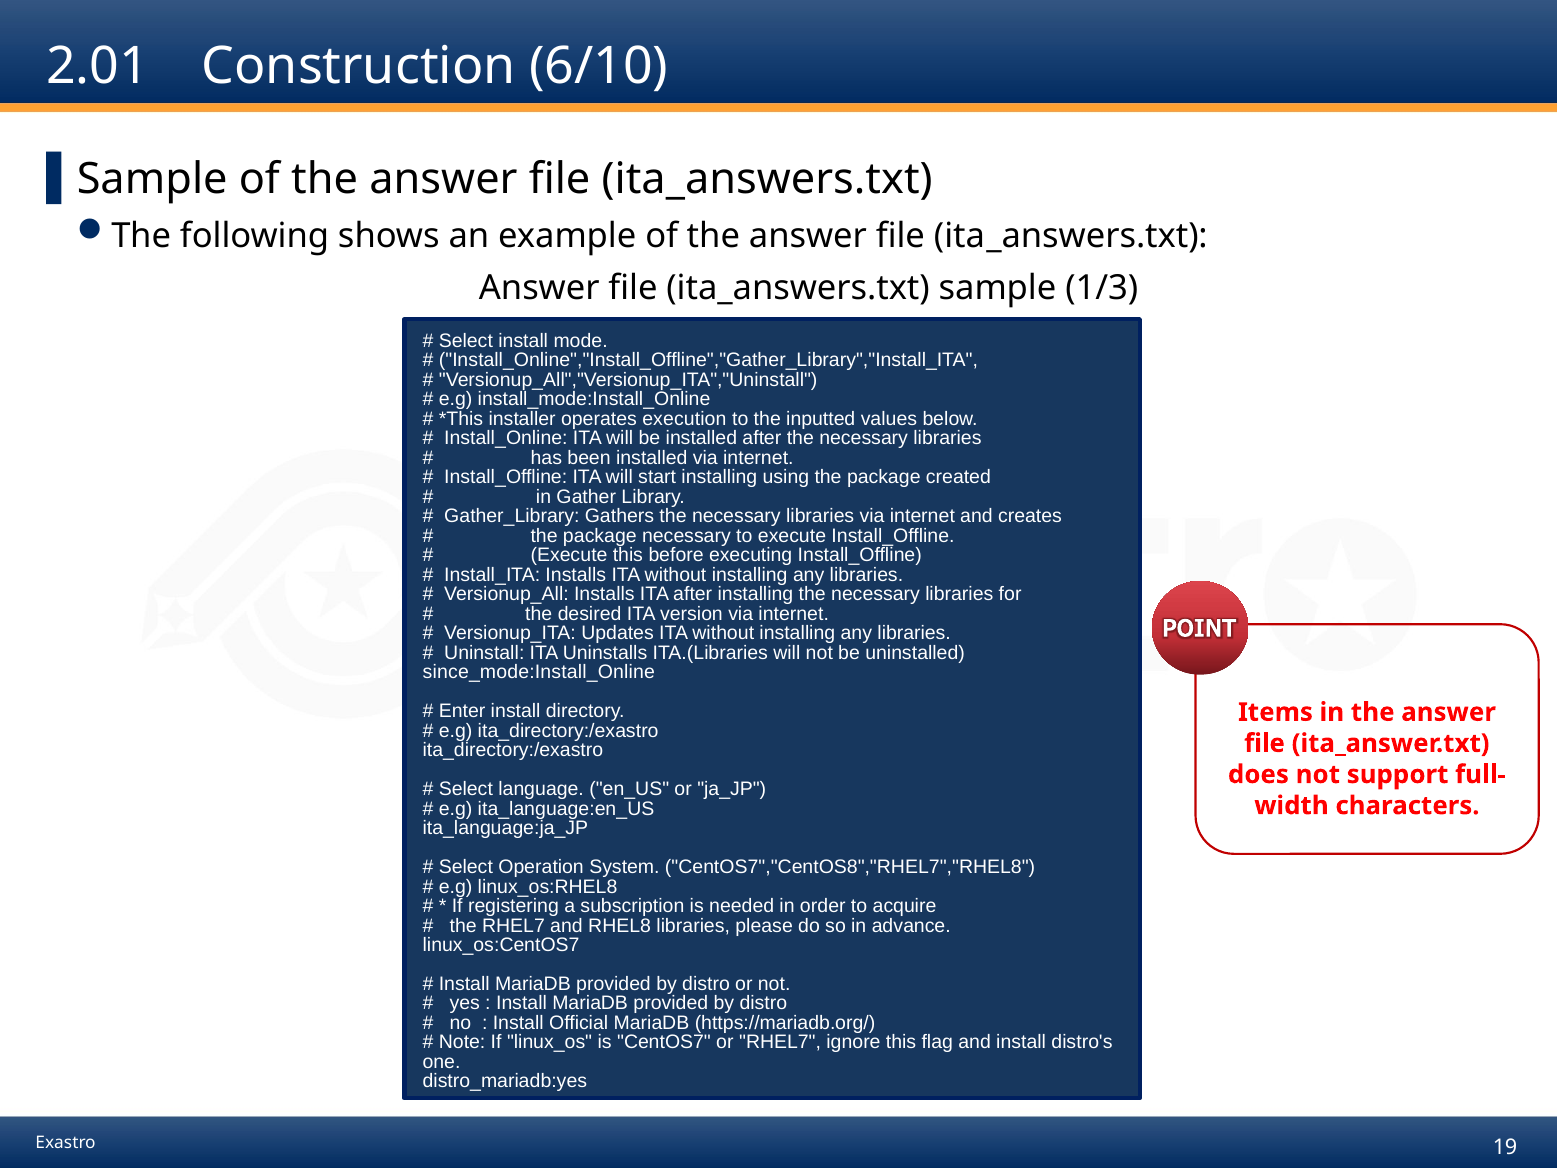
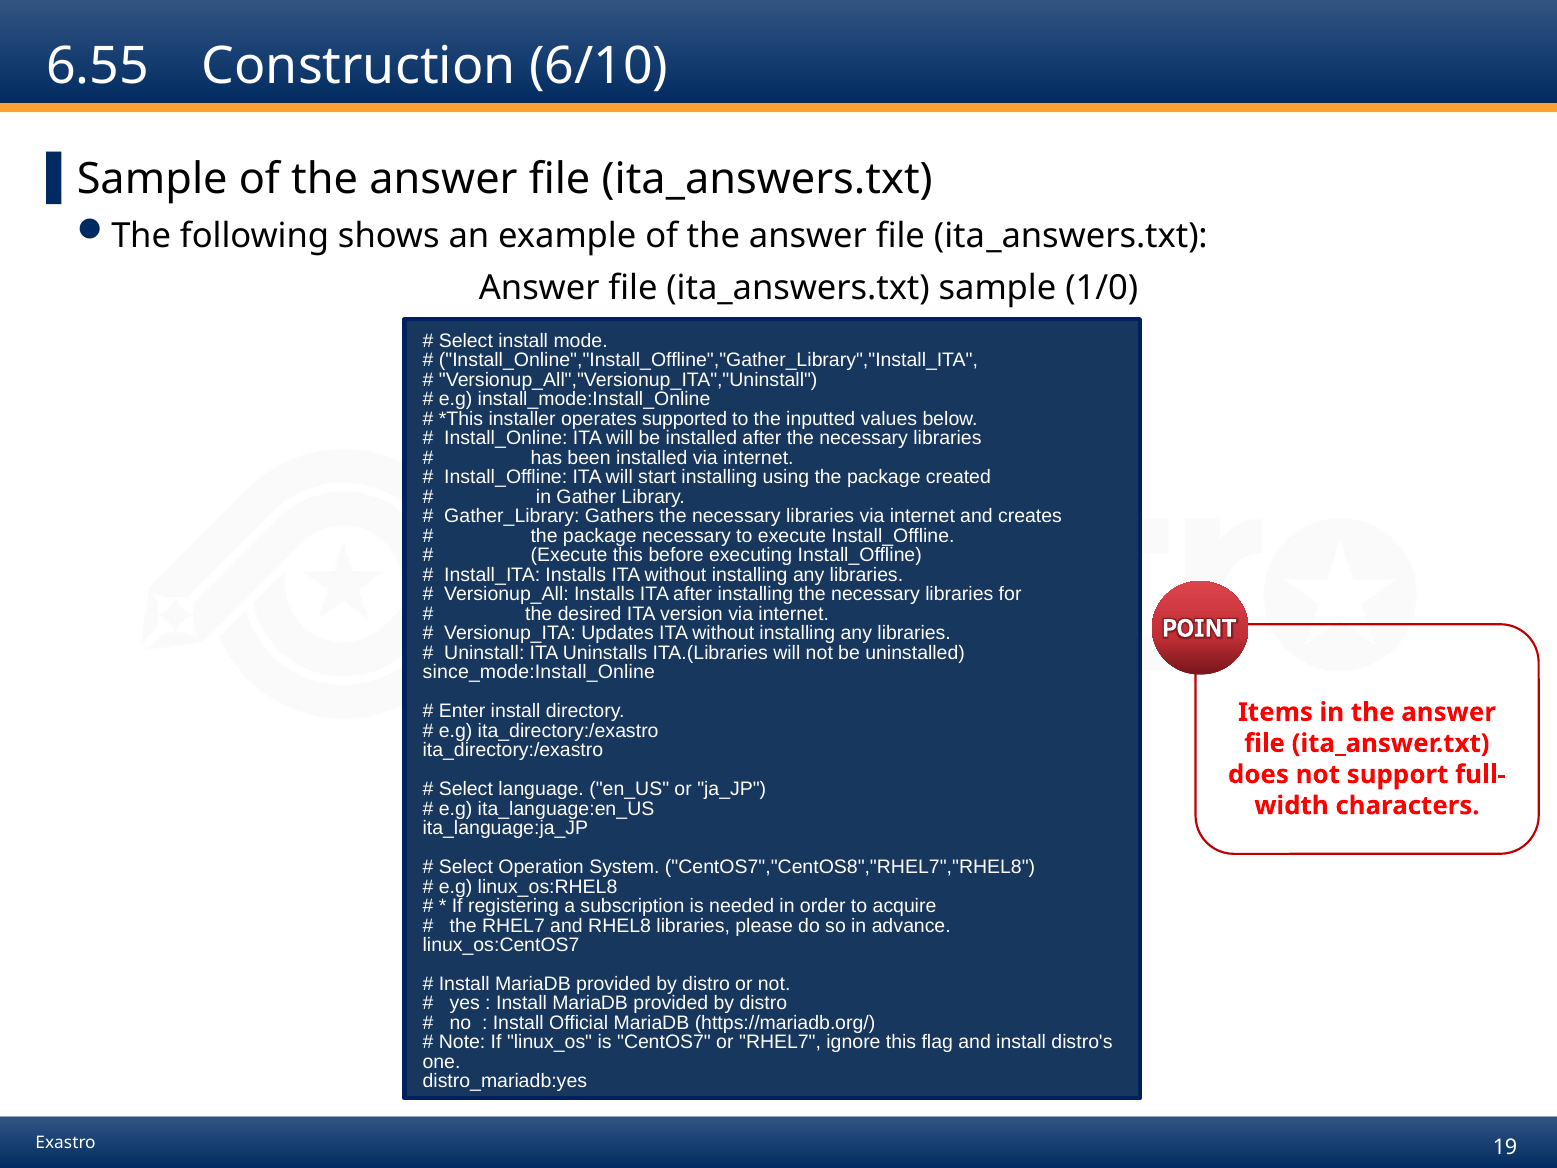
2.01: 2.01 -> 6.55 (98, 66)
1/3: 1/3 -> 1/0 (1102, 288)
execution: execution -> supported (685, 419)
